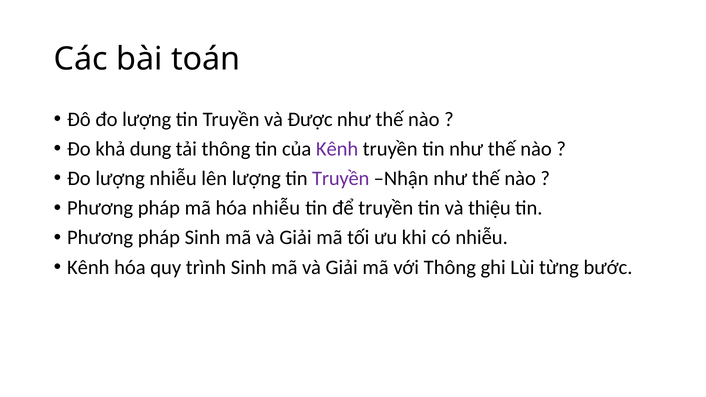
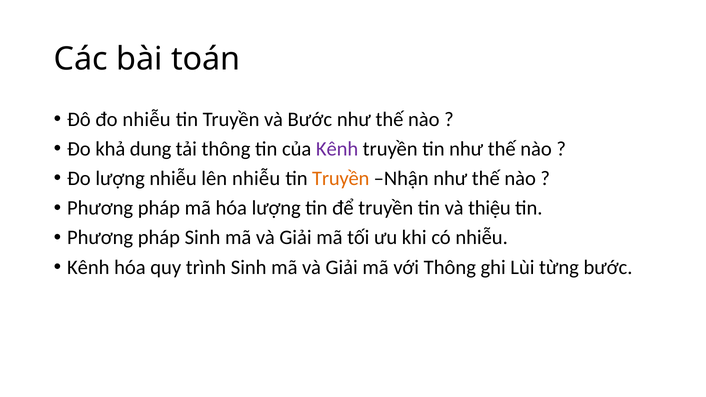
Đô đo lượng: lượng -> nhiễu (147, 119)
và Được: Được -> Bước (310, 119)
lên lượng: lượng -> nhiễu (256, 179)
Truyền colour: purple -> orange (341, 179)
hóa nhiễu: nhiễu -> lượng (276, 208)
